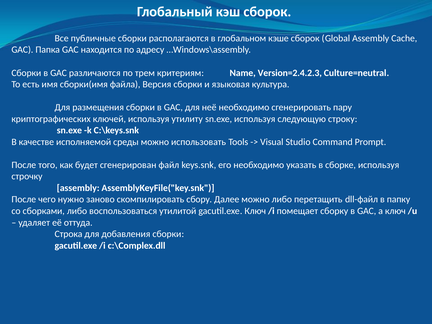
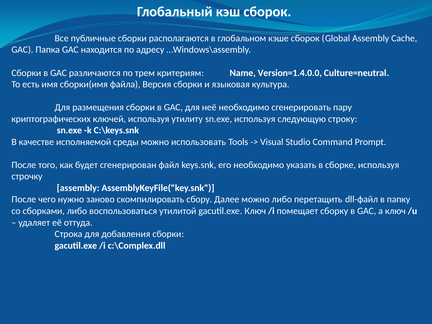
Version=2.4.2.3: Version=2.4.2.3 -> Version=1.4.0.0 (290, 73)
